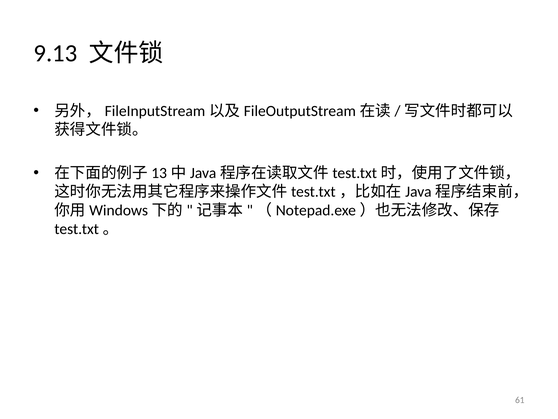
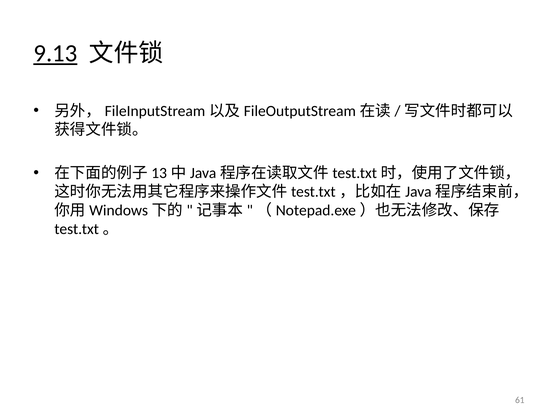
9.13 underline: none -> present (55, 53)
